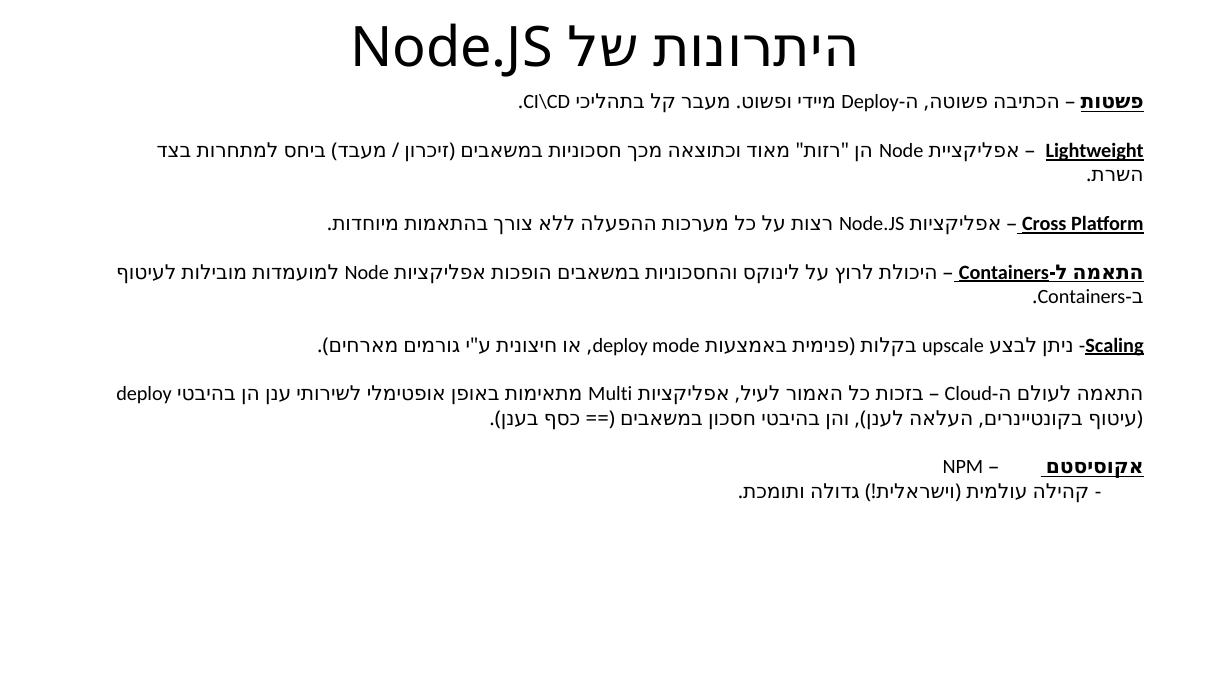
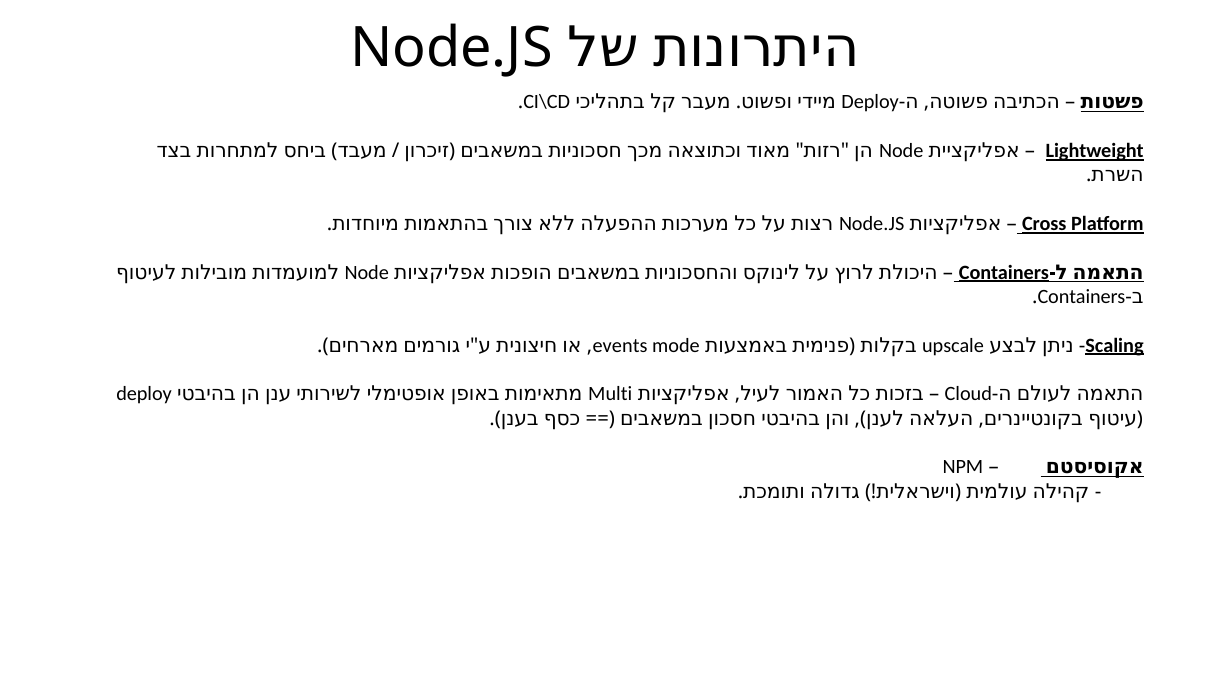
deploy: deploy -> events (620, 345)
